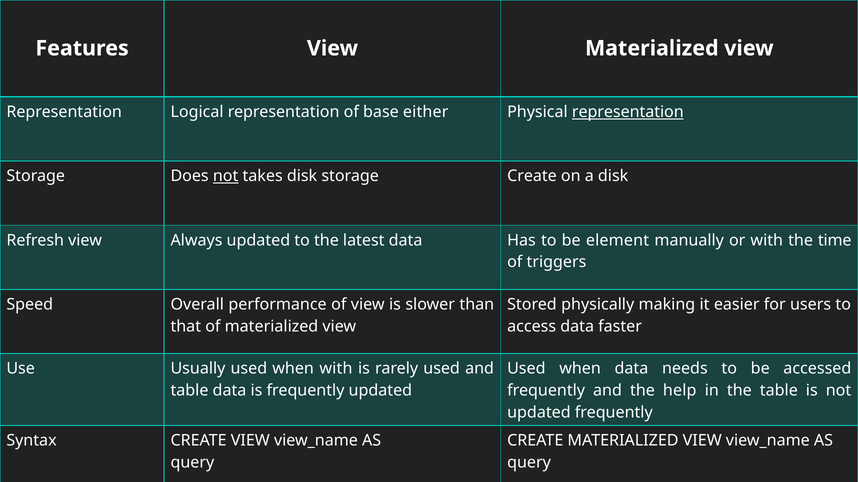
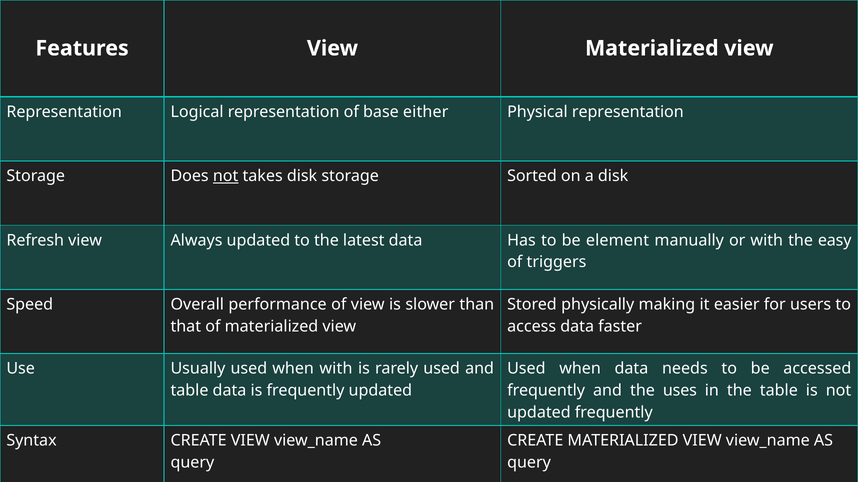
representation underline: present -> none (628, 112)
storage Create: Create -> Sorted (532, 176)
time: time -> easy (835, 241)
help: help -> uses (680, 391)
